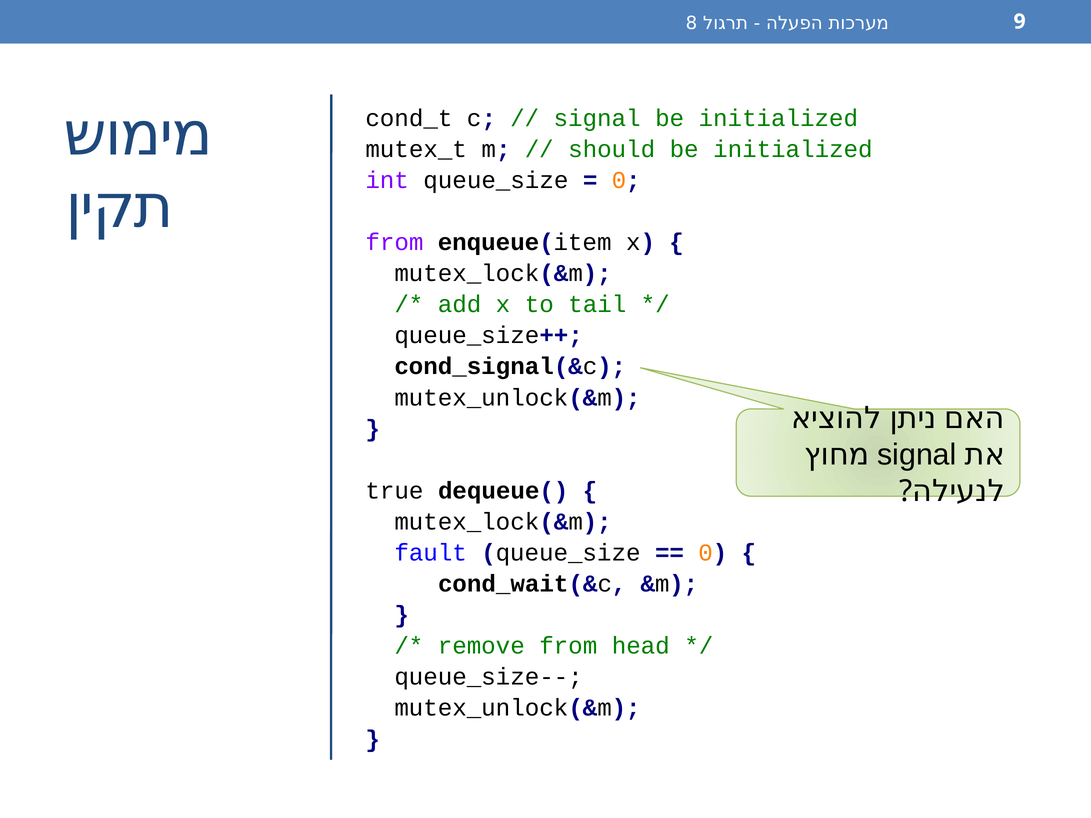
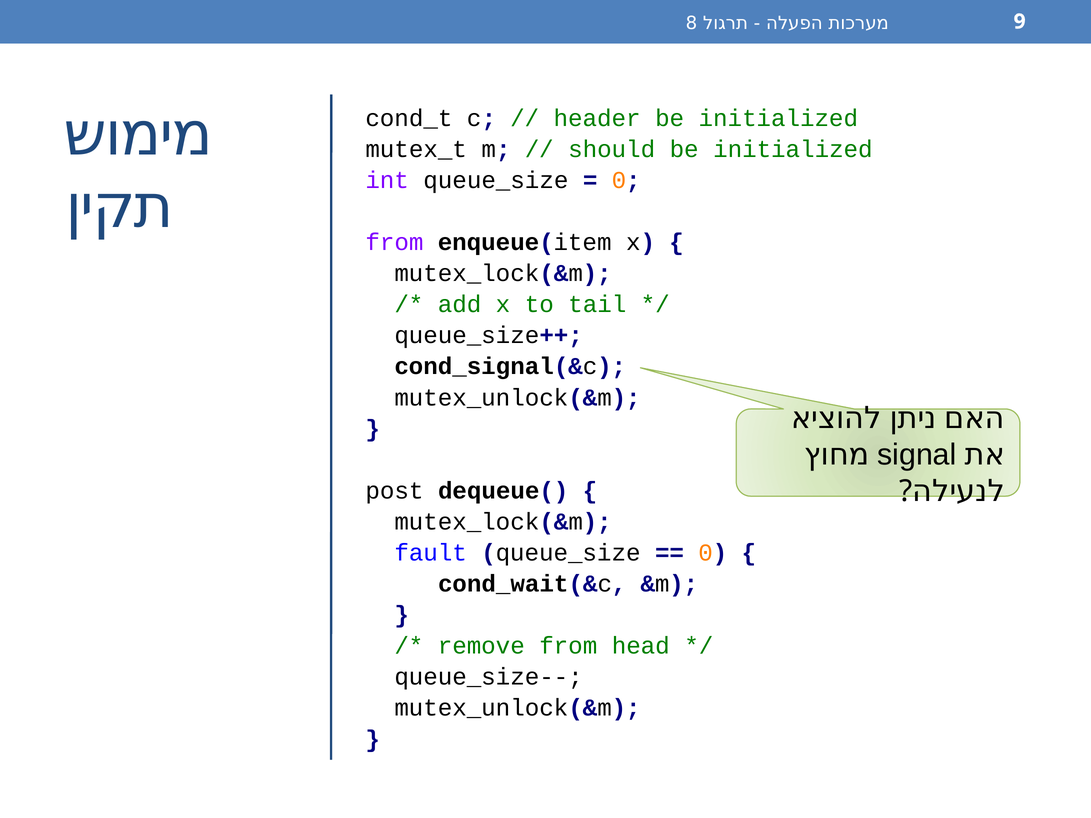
signal: signal -> header (597, 118)
true: true -> post (394, 491)
